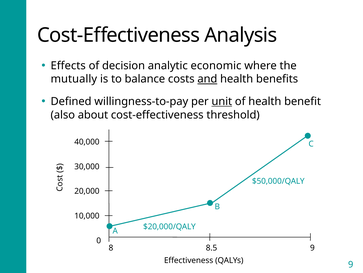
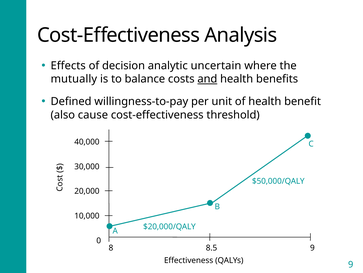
economic: economic -> uncertain (216, 66)
unit underline: present -> none (222, 101)
about: about -> cause (93, 115)
